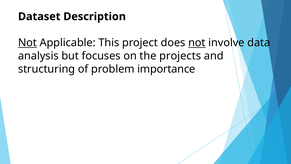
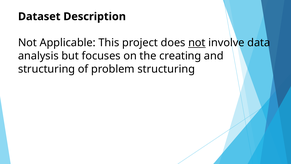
Not underline: present -> none (27, 43)
projects: projects -> creating (180, 56)
problem importance: importance -> structuring (166, 69)
